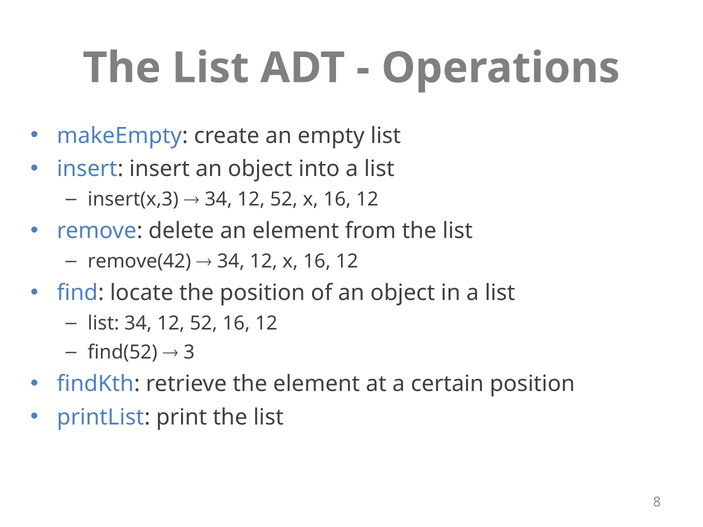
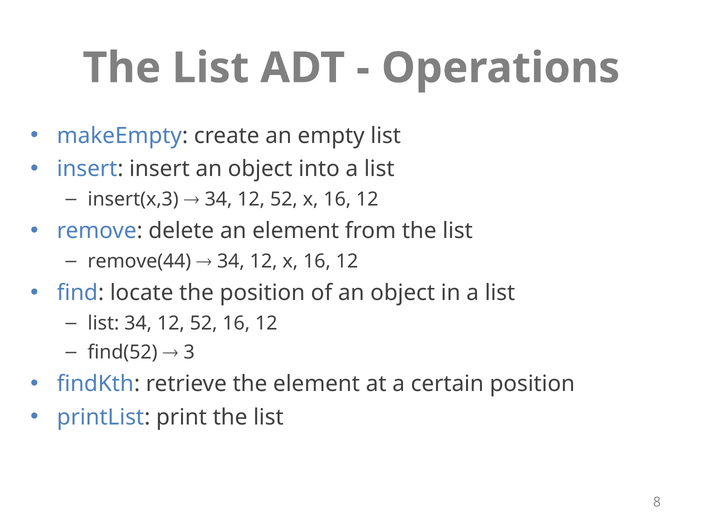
remove(42: remove(42 -> remove(44 (139, 261)
